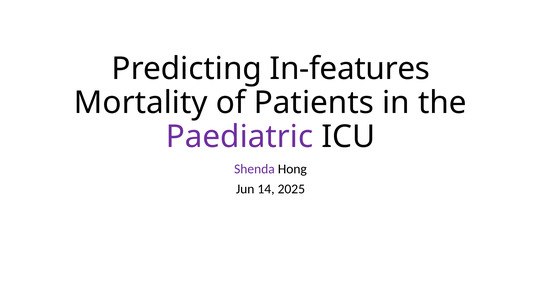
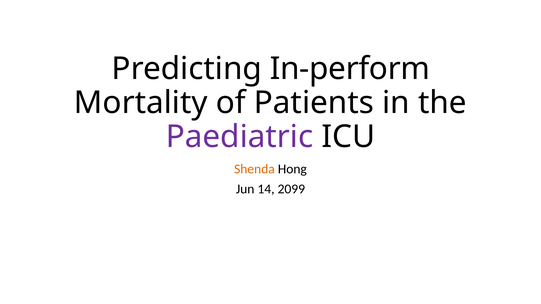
In-features: In-features -> In-perform (350, 69)
Shenda colour: purple -> orange (254, 169)
2025: 2025 -> 2099 (291, 189)
